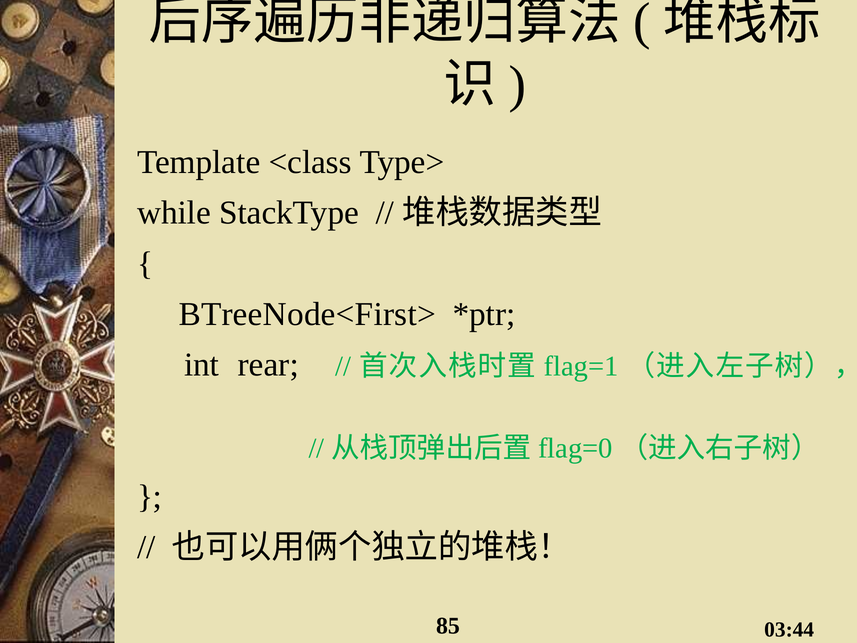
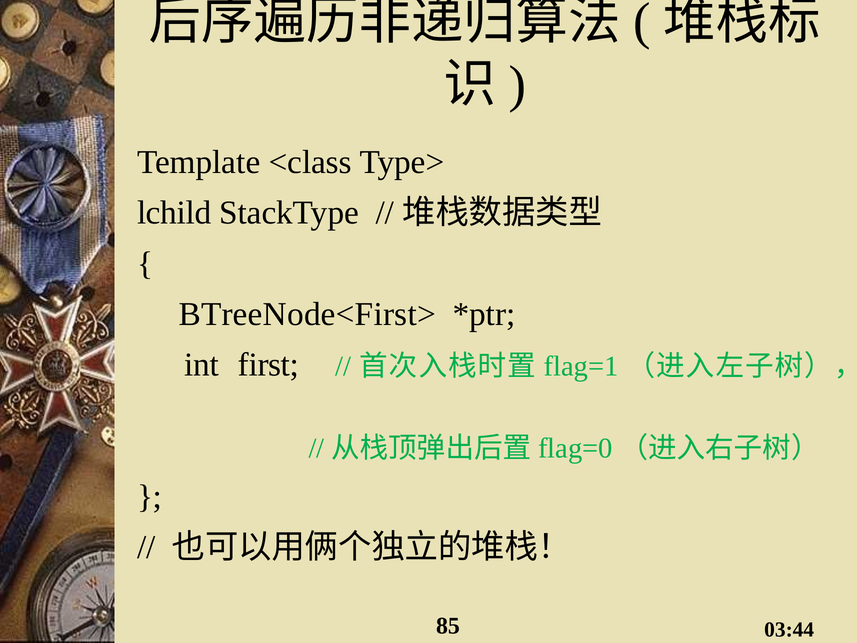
while: while -> lchild (174, 213)
rear: rear -> first (268, 365)
